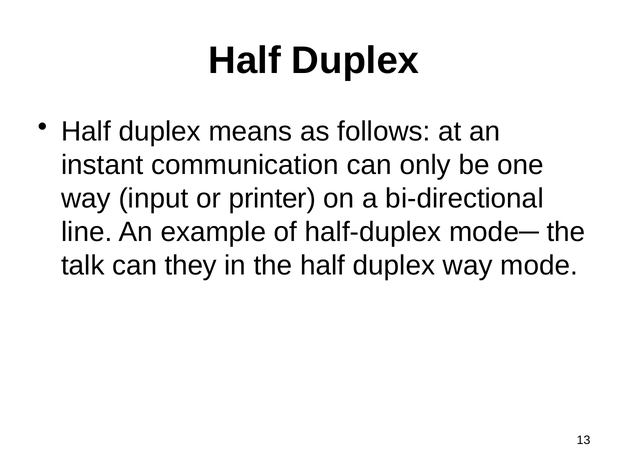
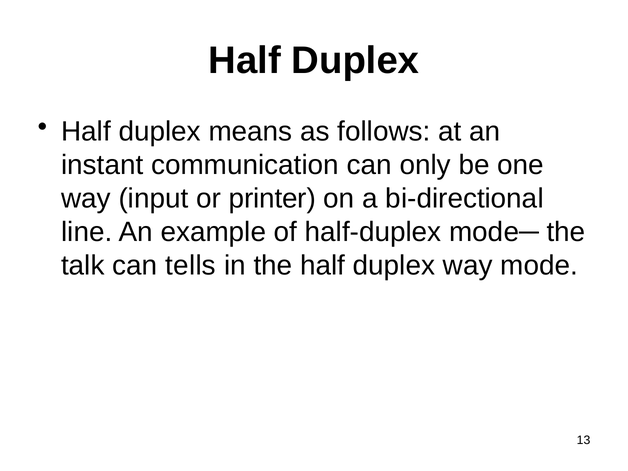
they: they -> tells (191, 266)
